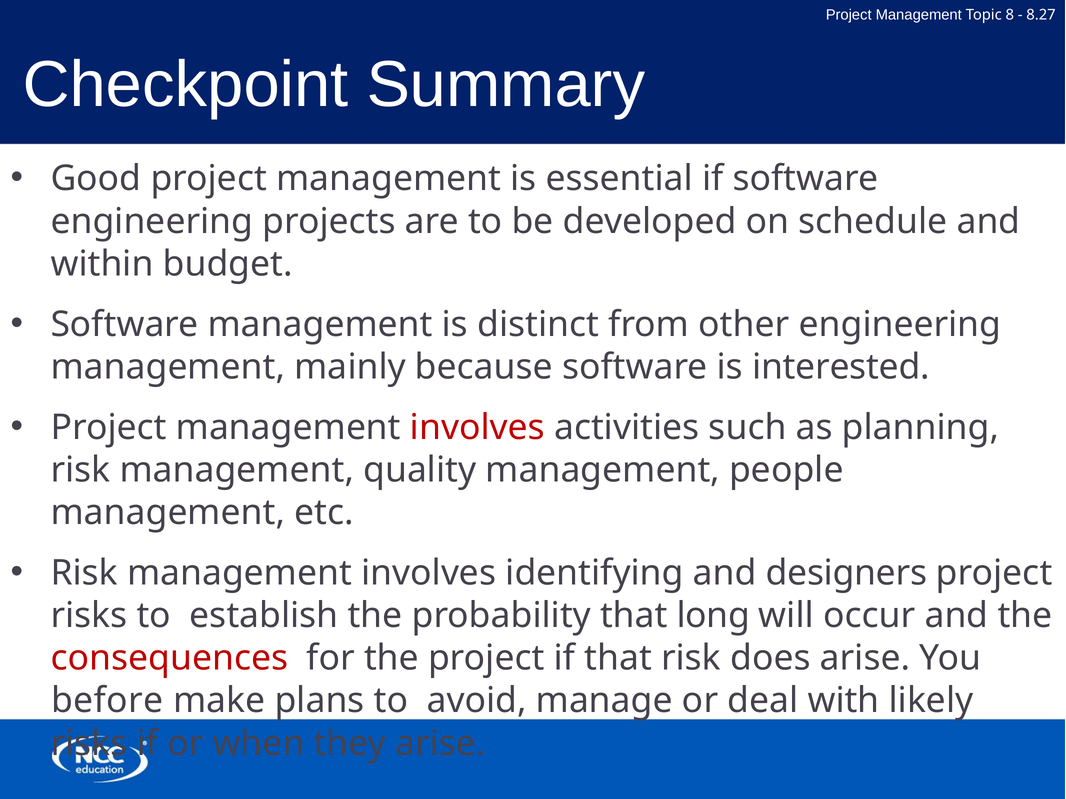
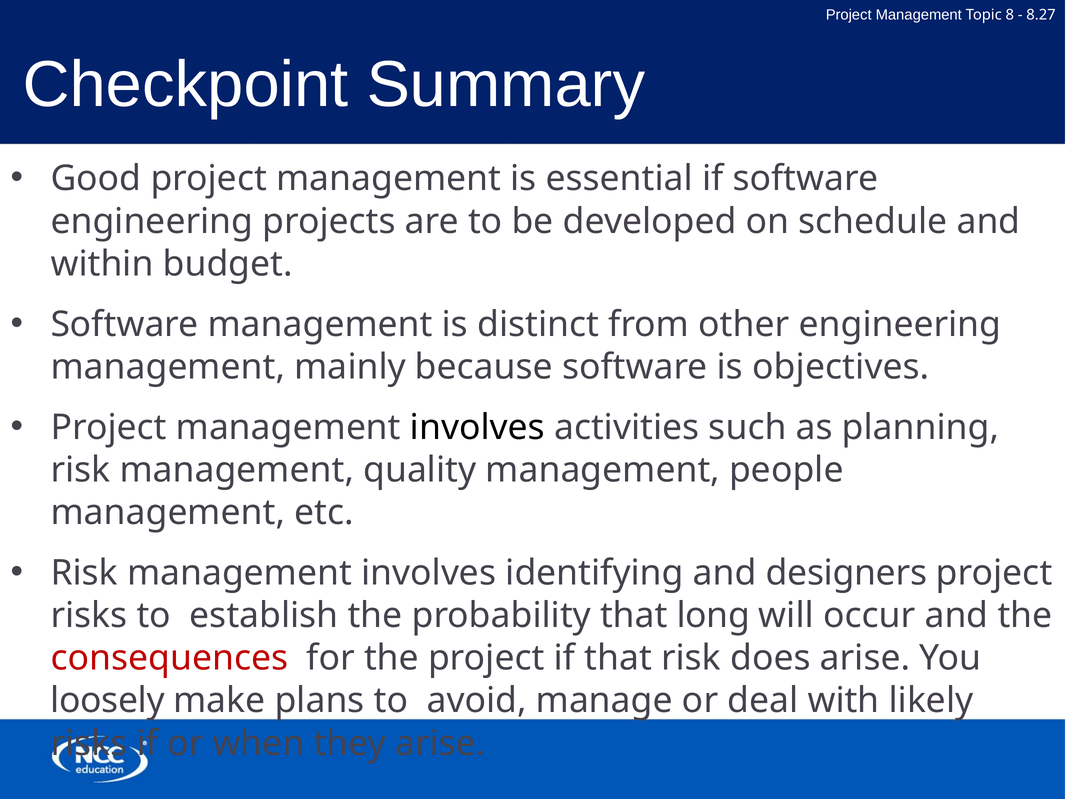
interested: interested -> objectives (841, 367)
involves colour: red -> black (477, 428)
before: before -> loosely (107, 701)
